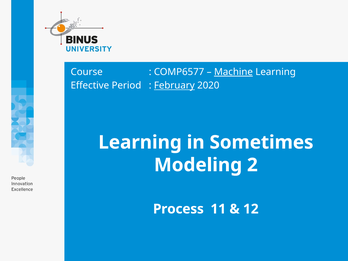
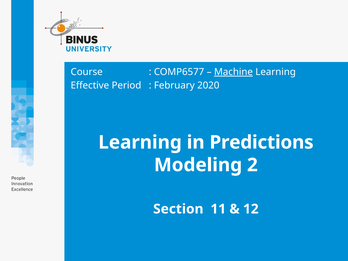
February underline: present -> none (174, 86)
Sometimes: Sometimes -> Predictions (262, 142)
Process: Process -> Section (178, 209)
